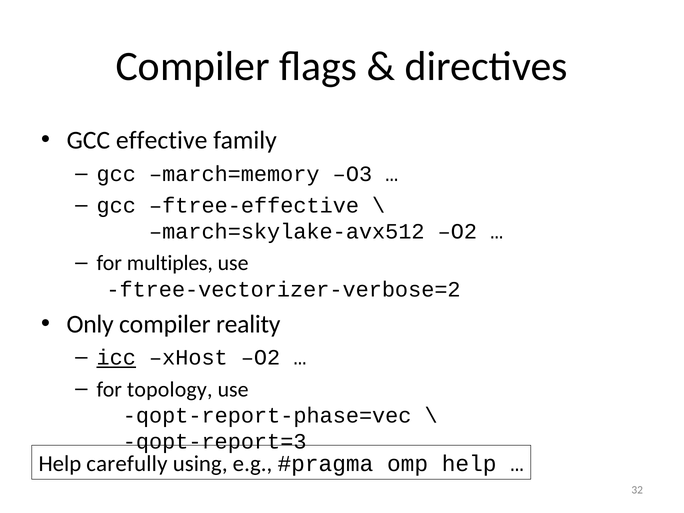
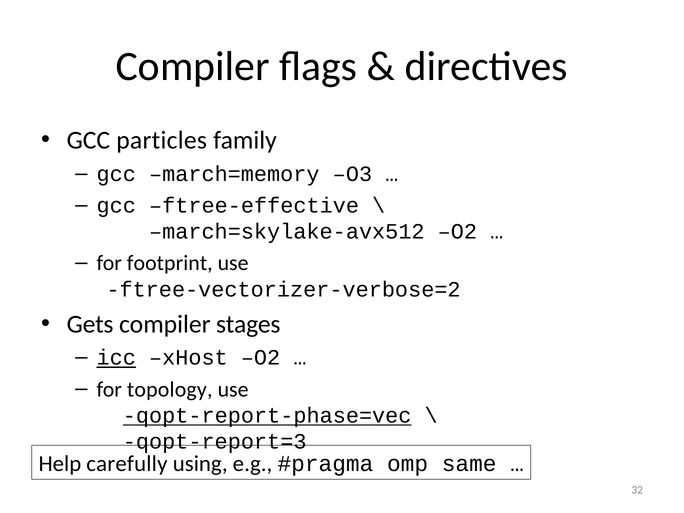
effective: effective -> particles (162, 140)
multiples: multiples -> footprint (170, 263)
Only: Only -> Gets (90, 324)
reality: reality -> stages (248, 324)
qopt-report-phase=vec underline: none -> present (267, 416)
omp help: help -> same (469, 464)
